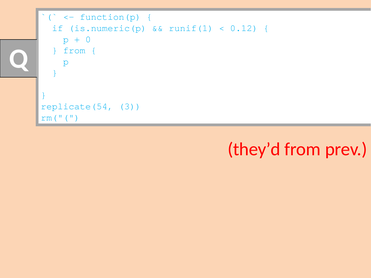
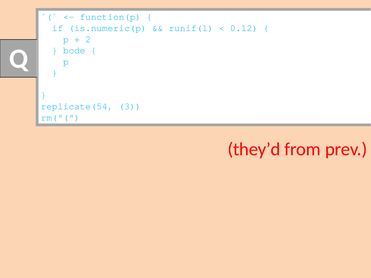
0: 0 -> 2 (88, 39)
from: from -> bcde (74, 50)
